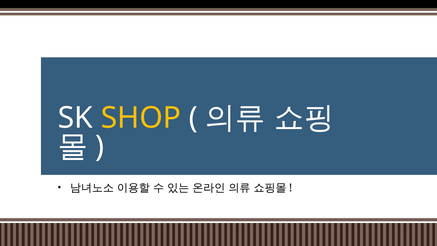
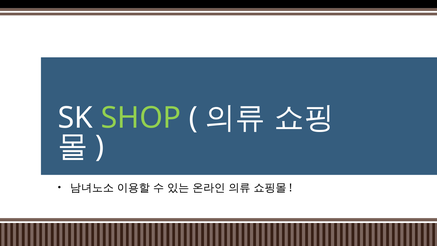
SHOP colour: yellow -> light green (141, 118)
